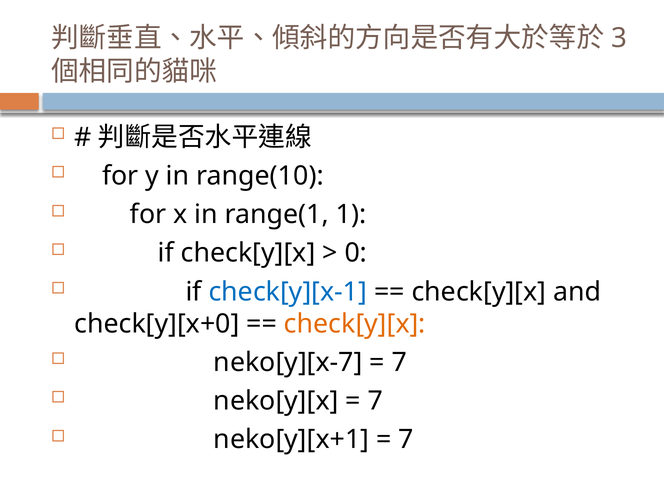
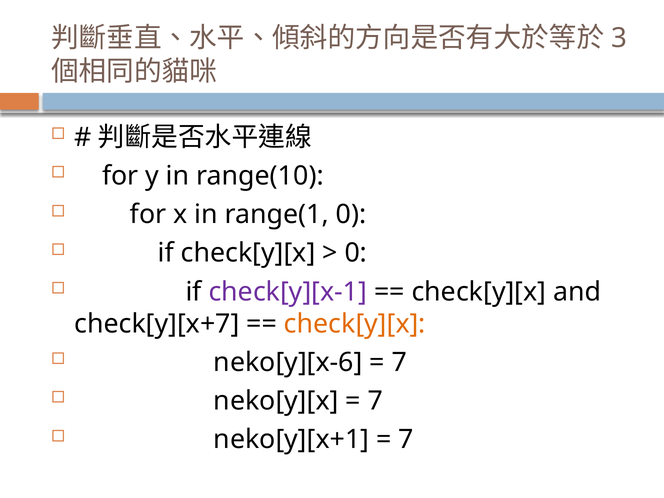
range(1 1: 1 -> 0 (351, 215)
check[y][x-1 colour: blue -> purple (288, 292)
check[y][x+0: check[y][x+0 -> check[y][x+7 (157, 324)
neko[y][x-7: neko[y][x-7 -> neko[y][x-6 (288, 362)
